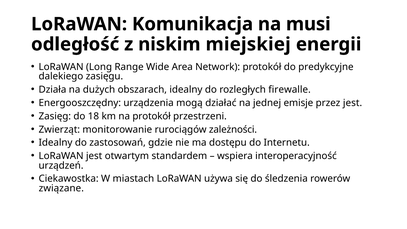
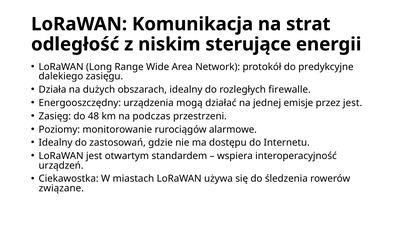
musi: musi -> strat (308, 24)
miejskiej: miejskiej -> sterujące (248, 44)
18: 18 -> 48 (93, 116)
na protokół: protokół -> podczas (151, 116)
Zwierząt: Zwierząt -> Poziomy (59, 129)
zależności: zależności -> alarmowe (233, 129)
